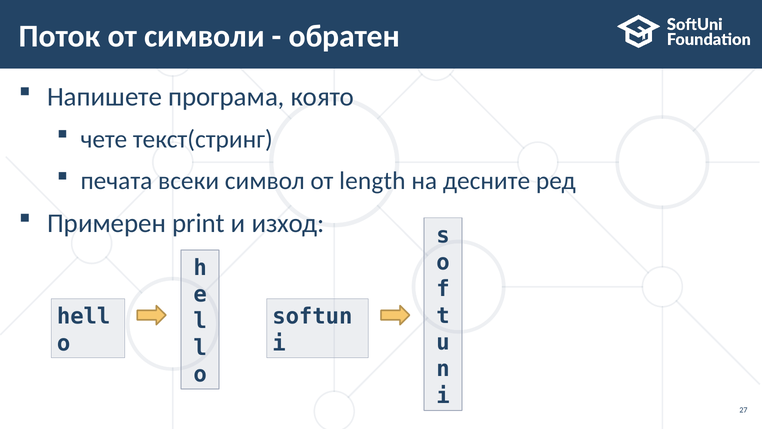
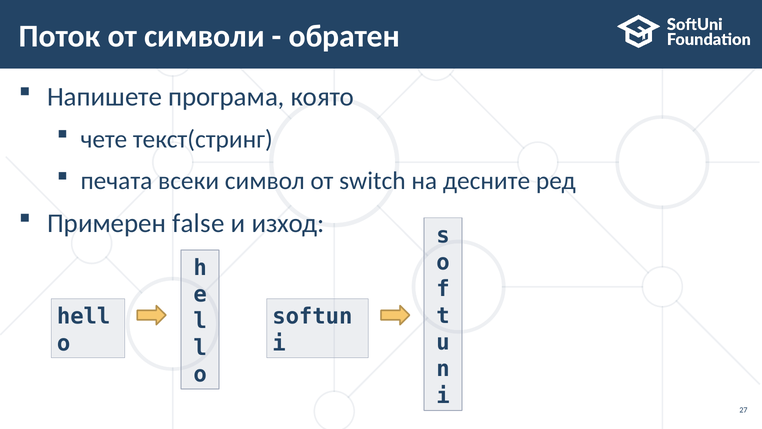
length: length -> switch (372, 181)
print: print -> false (198, 223)
